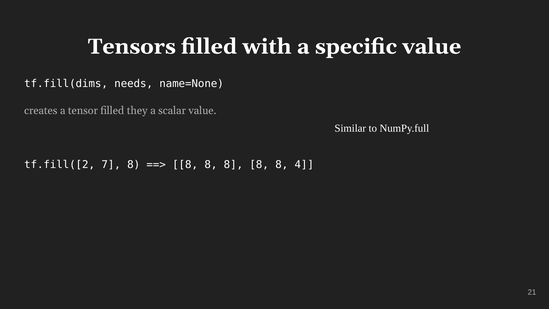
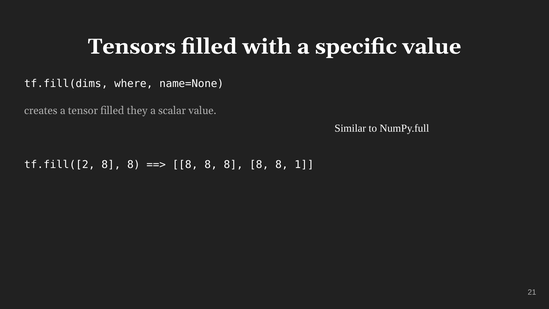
needs: needs -> where (134, 84)
tf.fill([2 7: 7 -> 8 (111, 164)
4: 4 -> 1 (304, 164)
